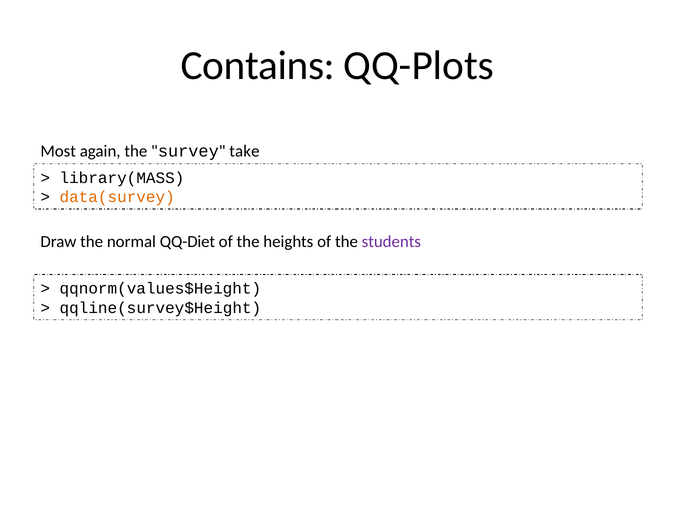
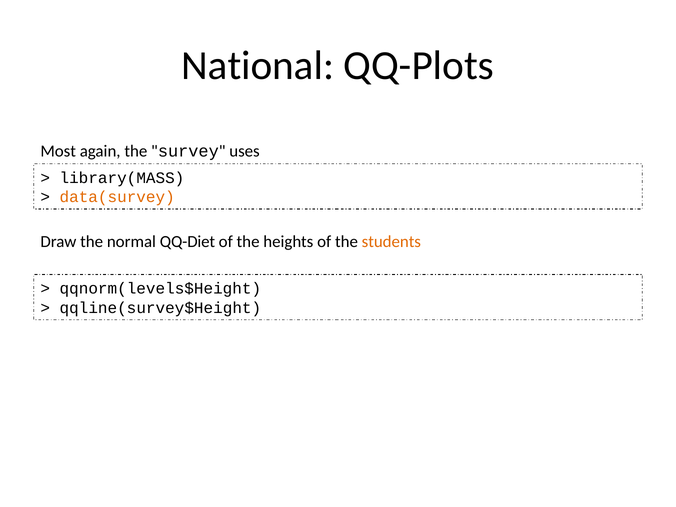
Contains: Contains -> National (258, 65)
take: take -> uses (245, 151)
students colour: purple -> orange (391, 242)
qqnorm(values$Height: qqnorm(values$Height -> qqnorm(levels$Height (160, 289)
